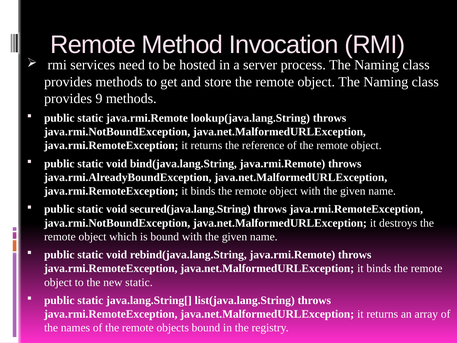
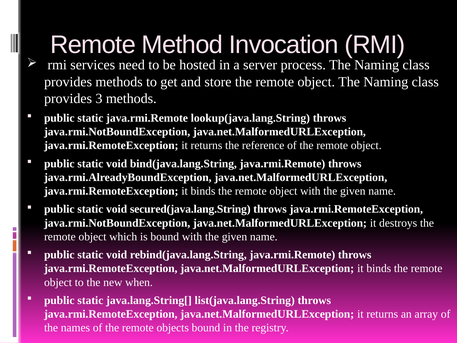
9: 9 -> 3 (99, 98)
new static: static -> when (139, 282)
